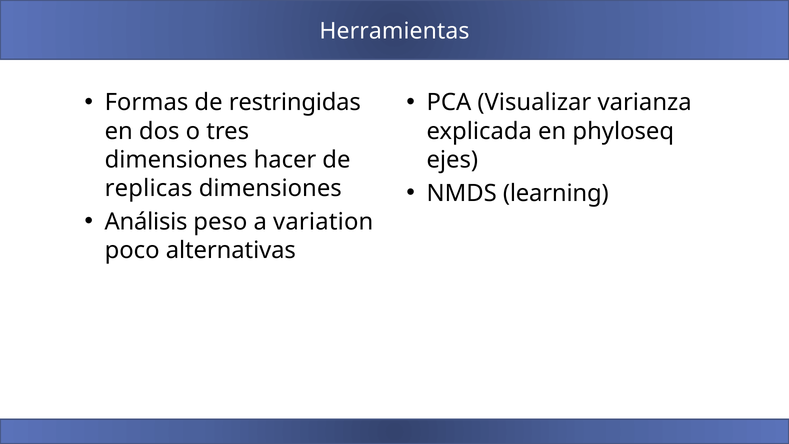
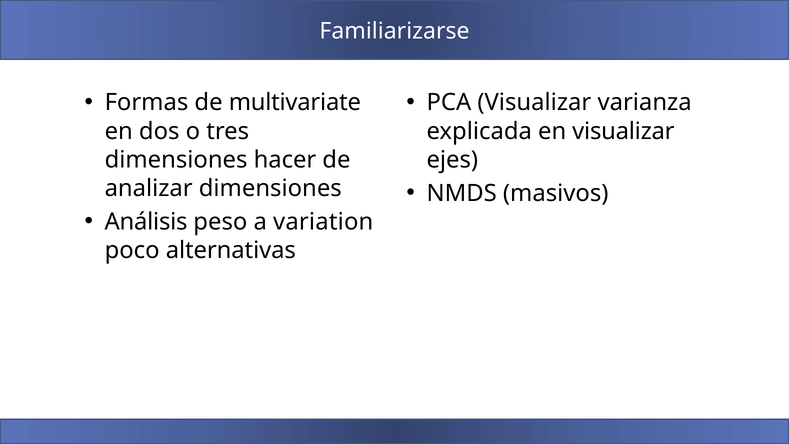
Herramientas: Herramientas -> Familiarizarse (395, 31)
restringidas: restringidas -> multivariate (295, 102)
en phyloseq: phyloseq -> visualizar (623, 131)
learning: learning -> masivos (556, 193)
replicas: replicas -> analizar (149, 188)
